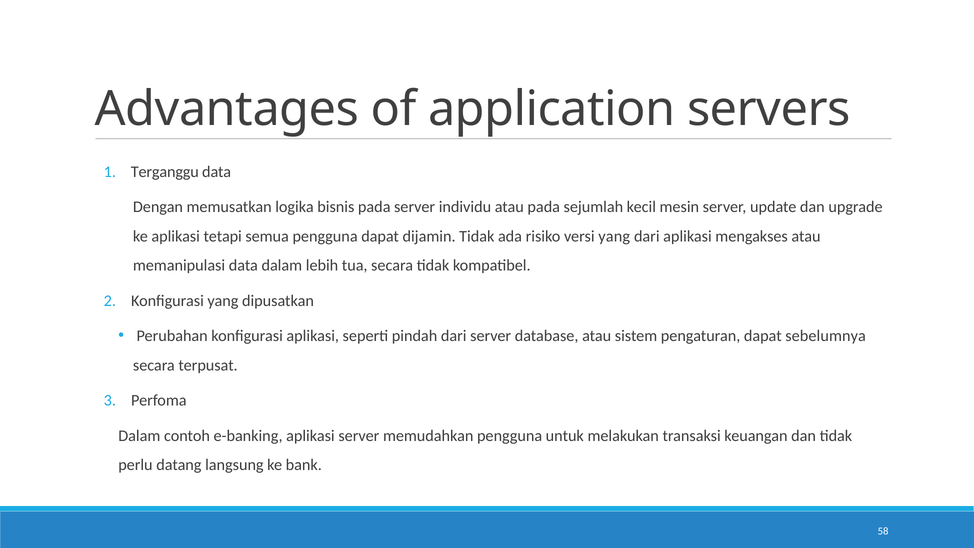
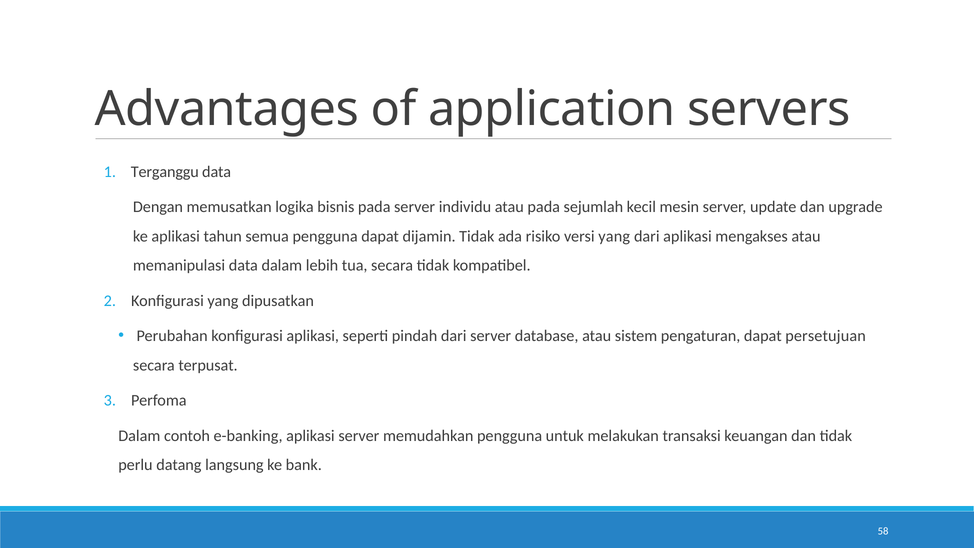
tetapi: tetapi -> tahun (223, 236)
sebelumnya: sebelumnya -> persetujuan (826, 336)
